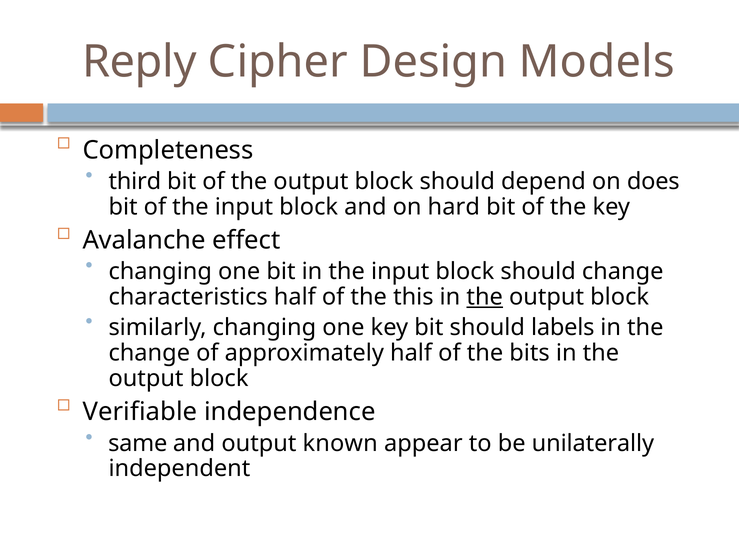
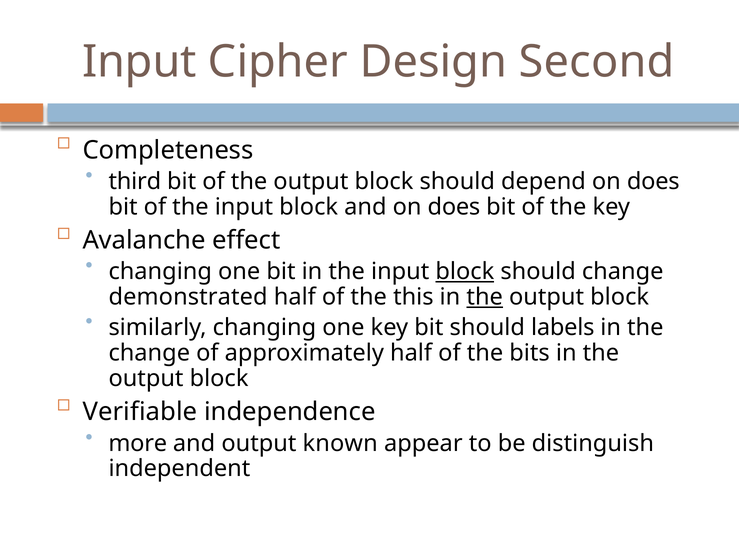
Reply: Reply -> Input (139, 62)
Models: Models -> Second (597, 62)
and on hard: hard -> does (454, 207)
block underline: none -> present (465, 272)
characteristics: characteristics -> demonstrated (188, 297)
same: same -> more (138, 443)
unilaterally: unilaterally -> distinguish (593, 443)
